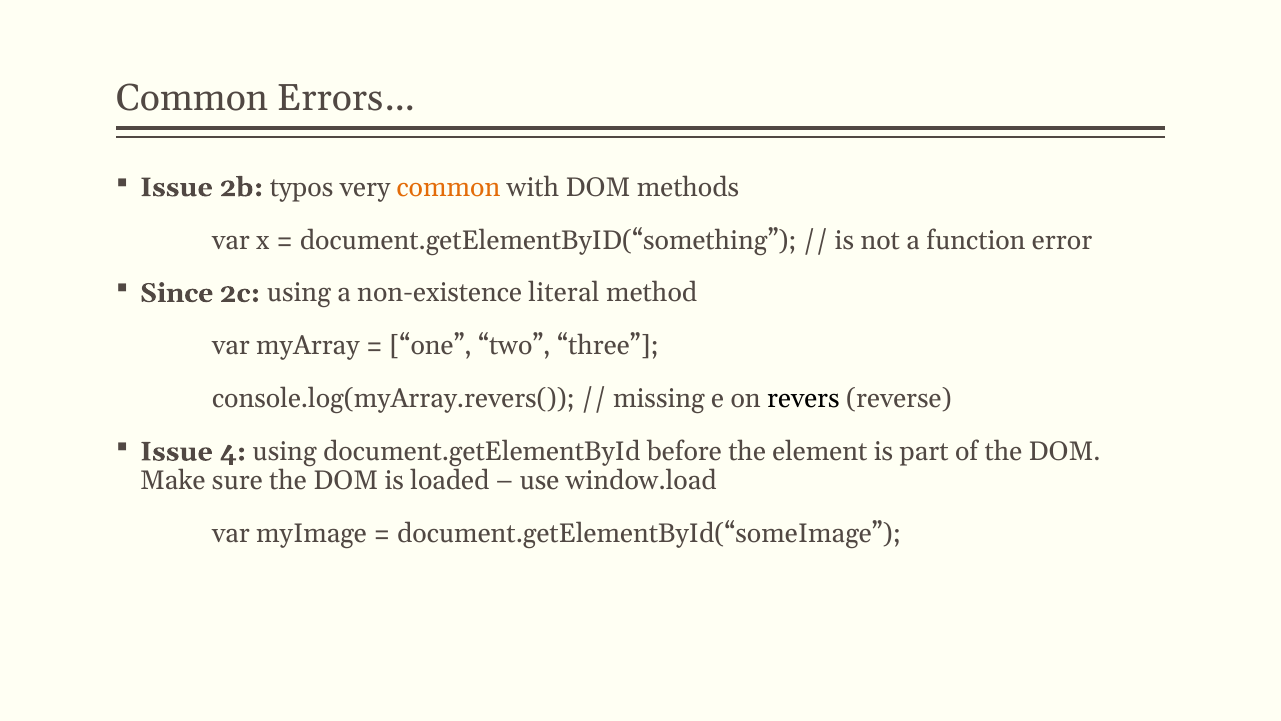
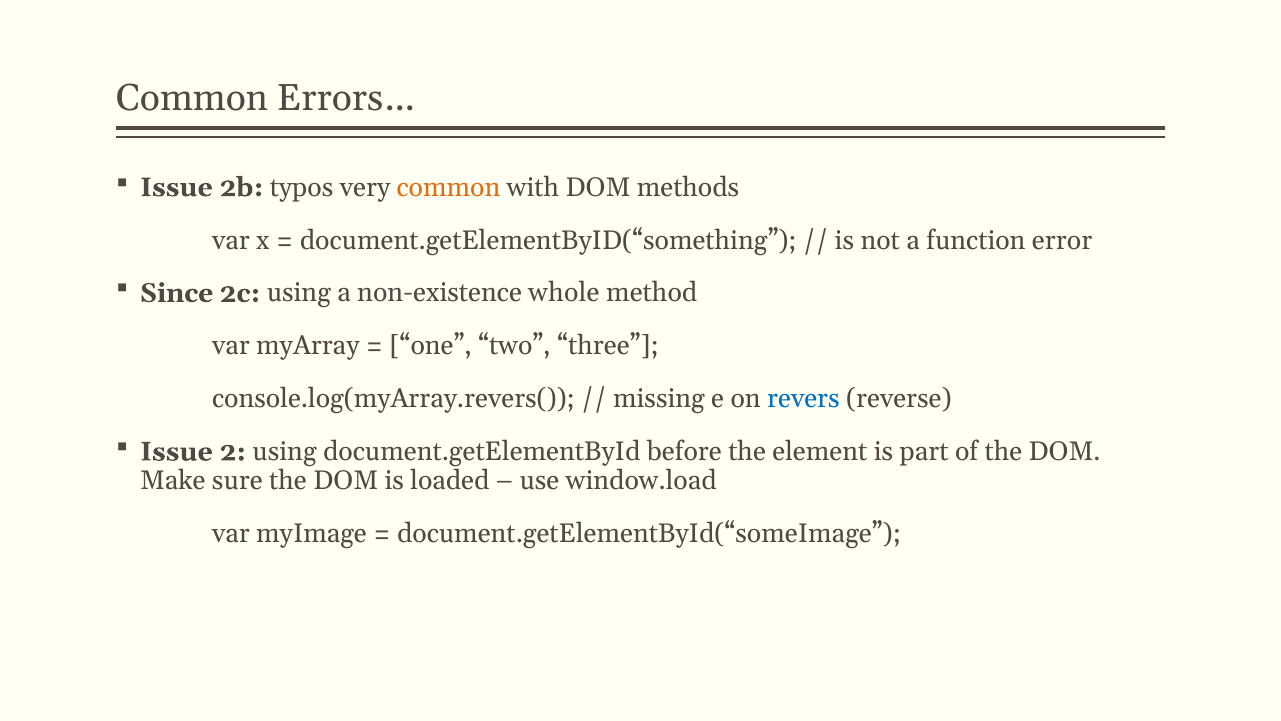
literal: literal -> whole (564, 293)
revers colour: black -> blue (803, 399)
4: 4 -> 2 (233, 451)
